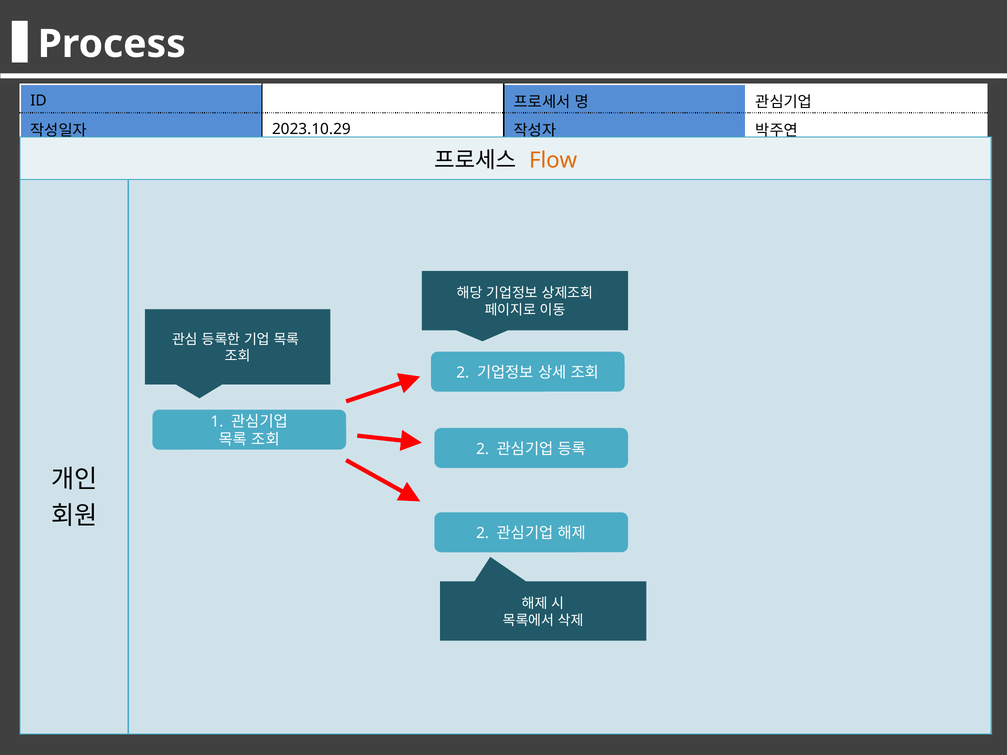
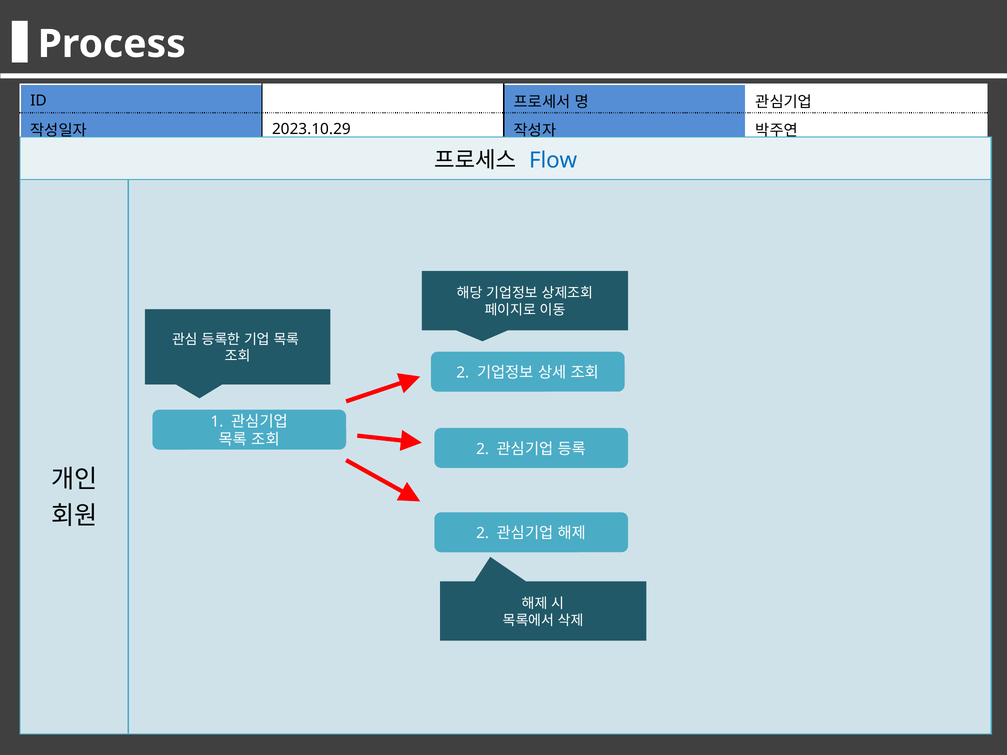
Flow colour: orange -> blue (553, 161)
